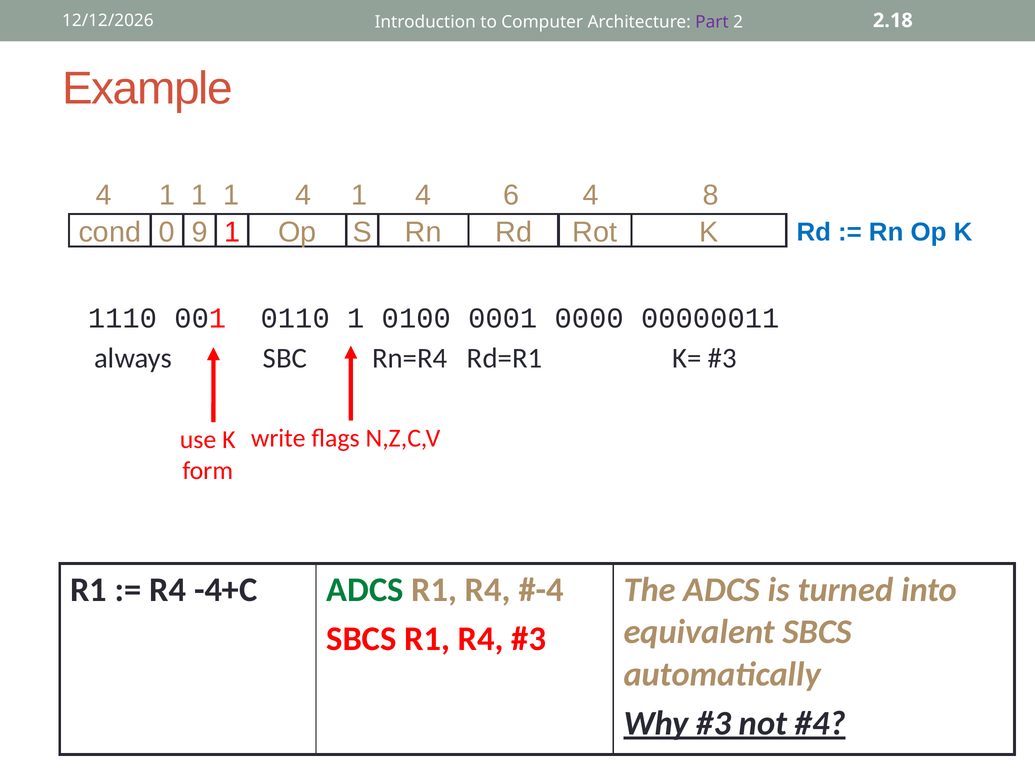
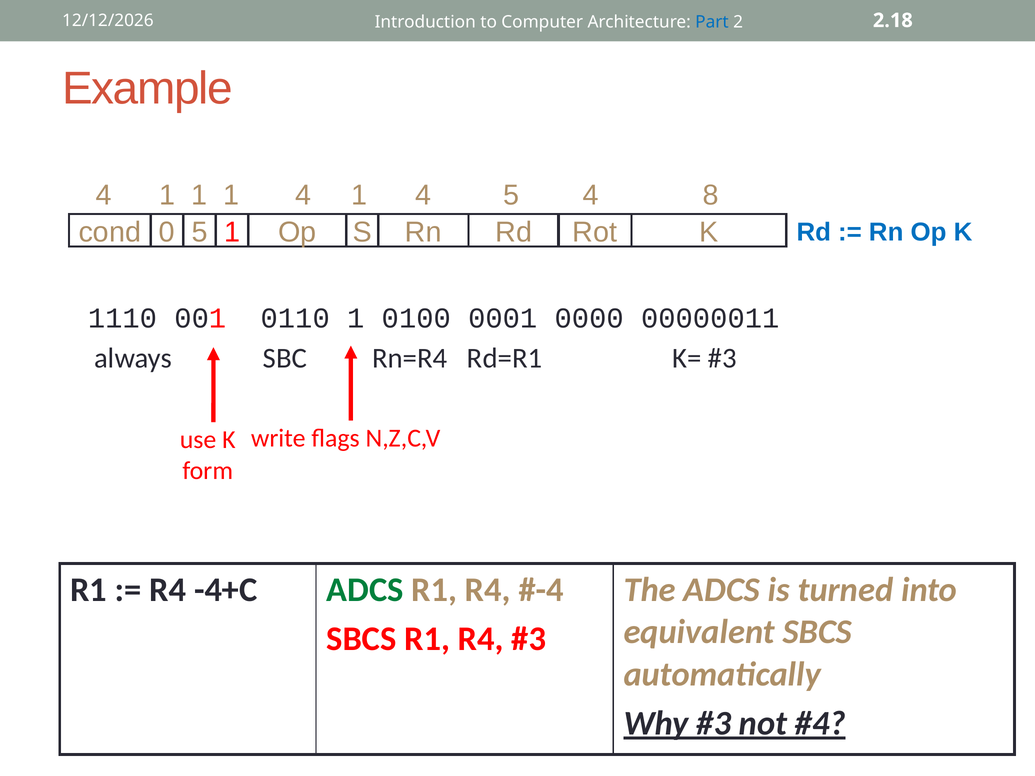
Part colour: purple -> blue (712, 22)
4 6: 6 -> 5 (511, 195)
0 9: 9 -> 5 (200, 232)
